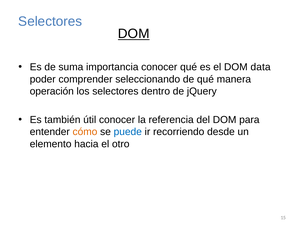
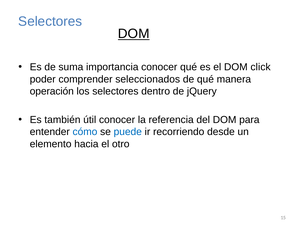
data: data -> click (261, 67)
seleccionando: seleccionando -> seleccionados (148, 79)
cómo colour: orange -> blue (85, 132)
